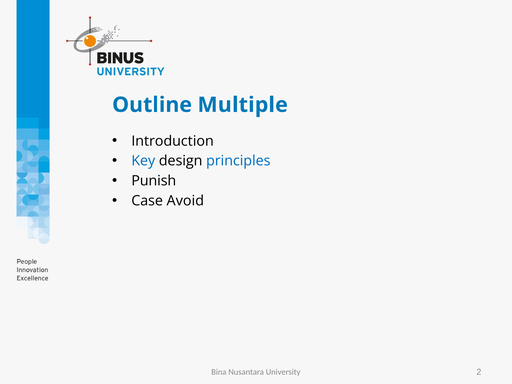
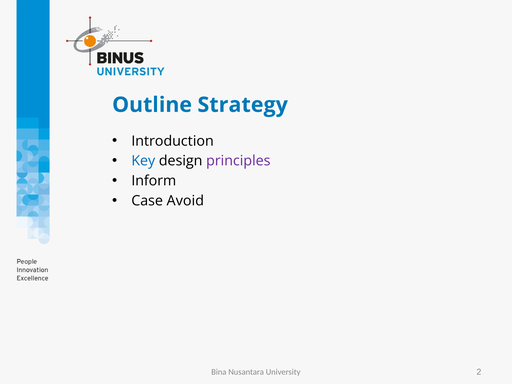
Multiple: Multiple -> Strategy (243, 105)
principles colour: blue -> purple (238, 161)
Punish: Punish -> Inform (154, 181)
